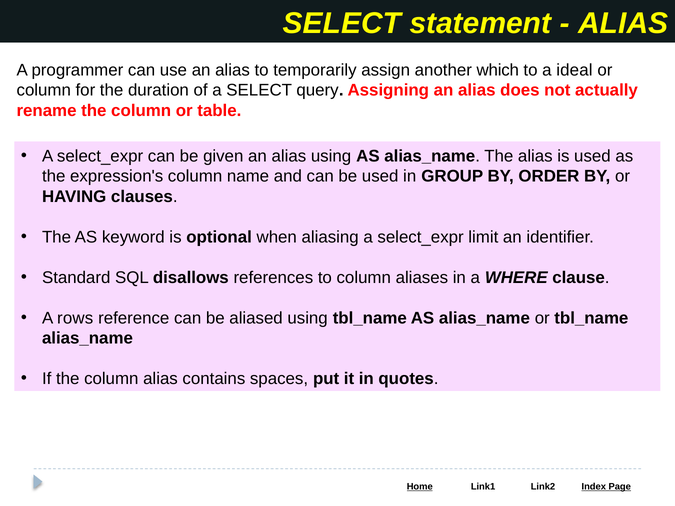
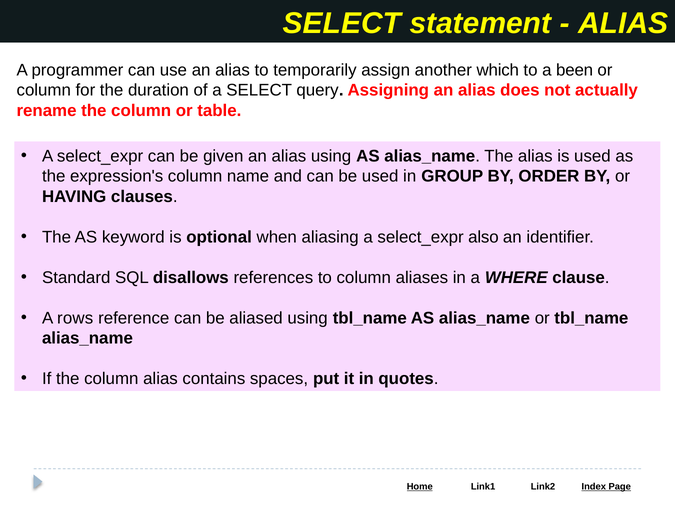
ideal: ideal -> been (575, 70)
limit: limit -> also (483, 237)
